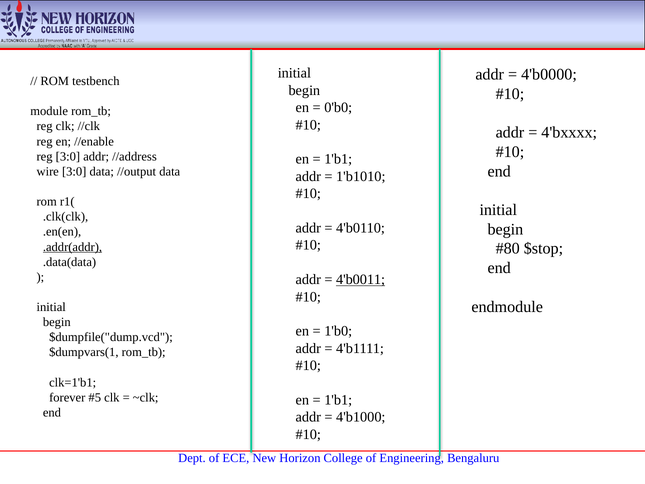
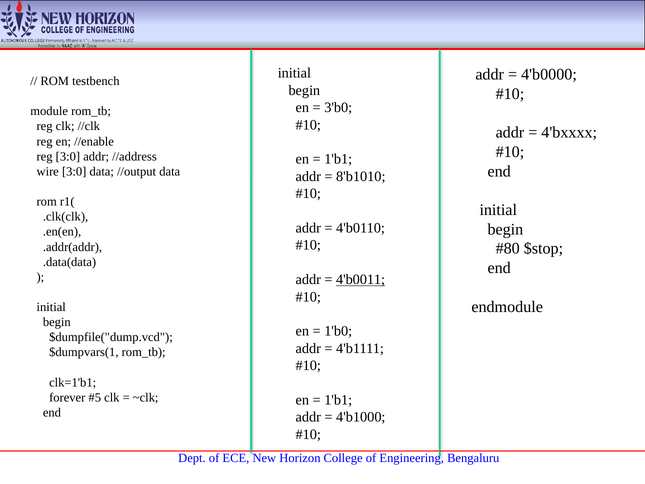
0'b0: 0'b0 -> 3'b0 (338, 108)
1'b1010: 1'b1010 -> 8'b1010 (361, 176)
.addr(addr underline: present -> none (72, 247)
